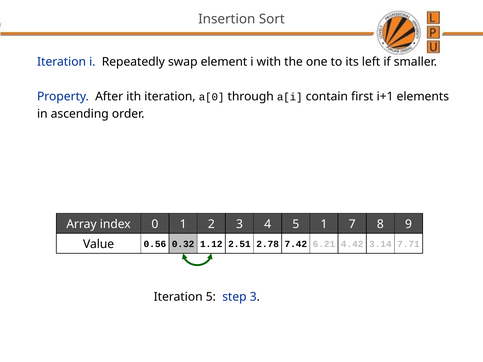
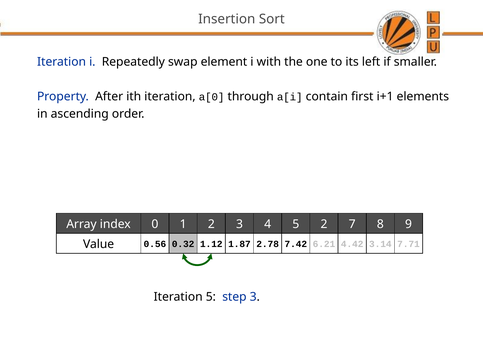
index 1: 1 -> 2 (324, 224)
2.51: 2.51 -> 1.87 (239, 244)
